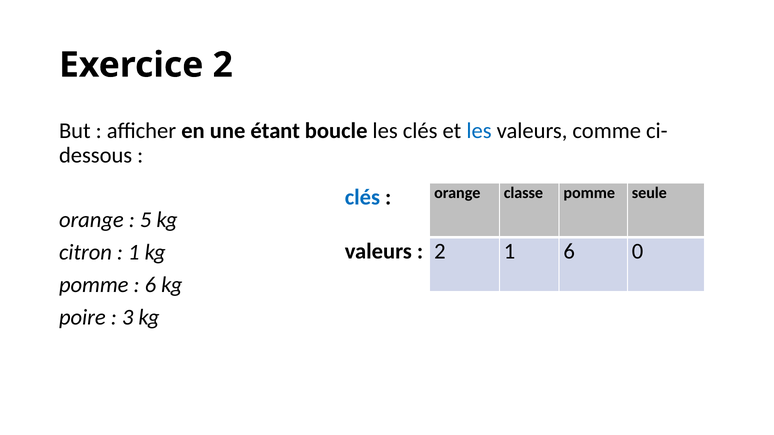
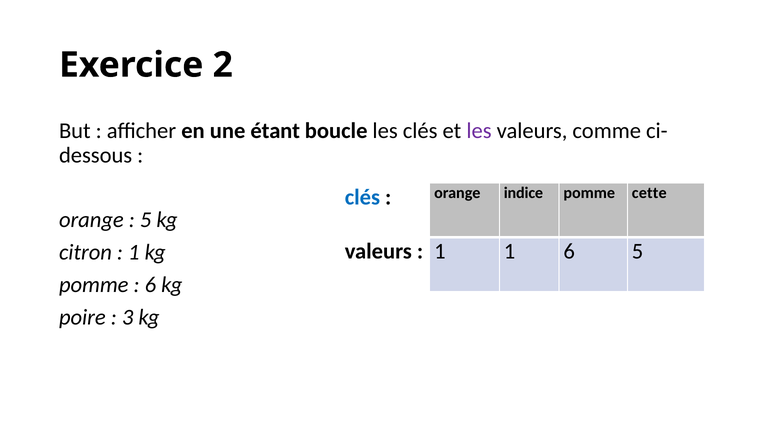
les colour: blue -> purple (479, 131)
classe: classe -> indice (523, 193)
seule: seule -> cette (649, 193)
2: 2 -> 1 (440, 252)
6 0: 0 -> 5 (638, 252)
